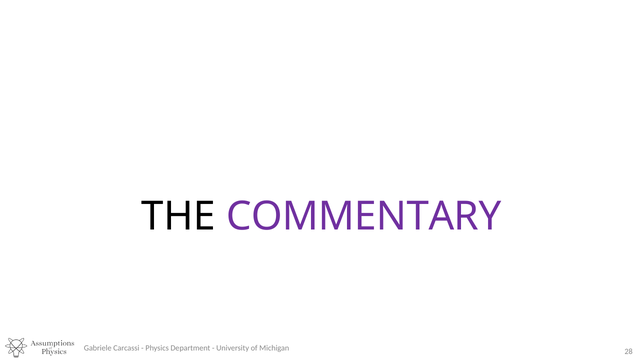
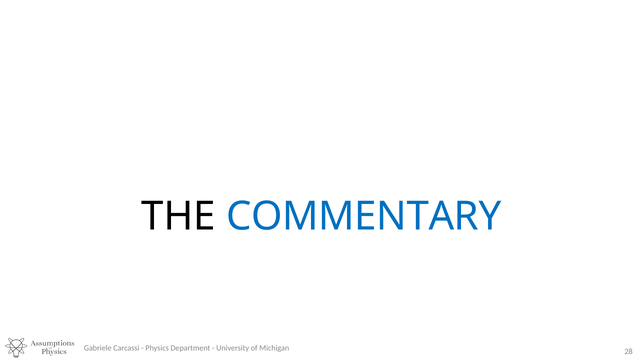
COMMENTARY colour: purple -> blue (364, 216)
